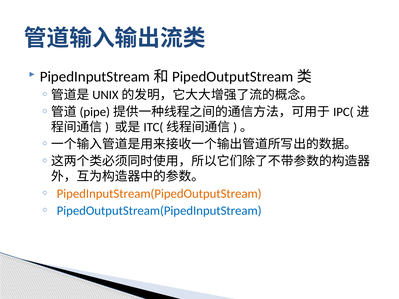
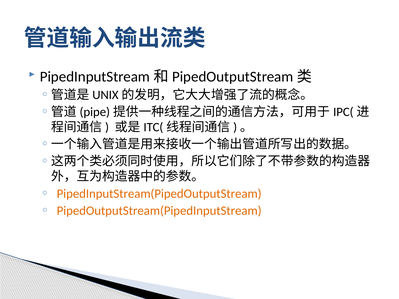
PipedOutputStream(PipedInputStream colour: blue -> orange (159, 211)
